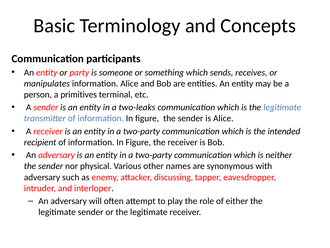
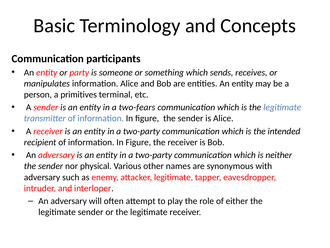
two-leaks: two-leaks -> two-fears (137, 107)
attacker discussing: discussing -> legitimate (173, 177)
